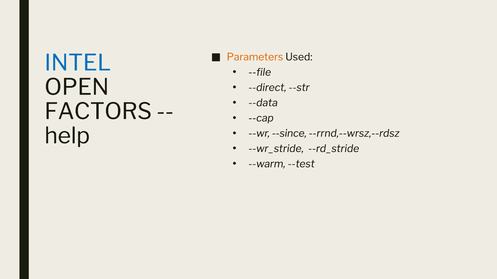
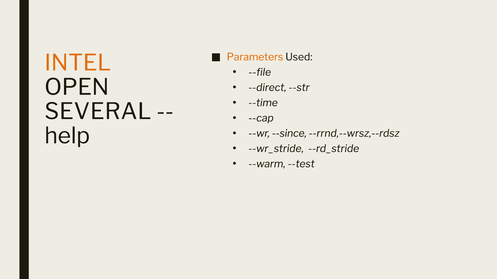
INTEL colour: blue -> orange (78, 63)
--data: --data -> --time (263, 103)
FACTORS: FACTORS -> SEVERAL (98, 112)
